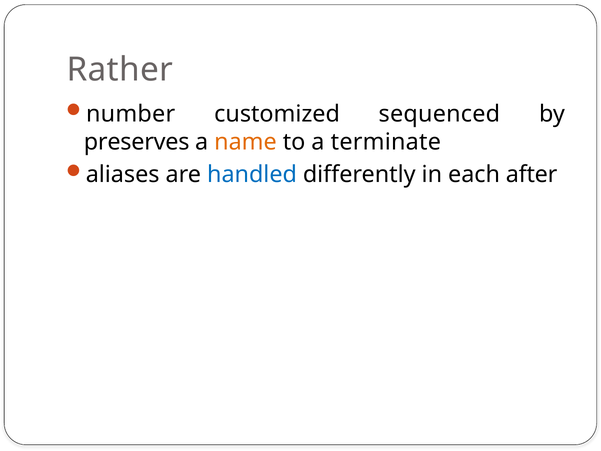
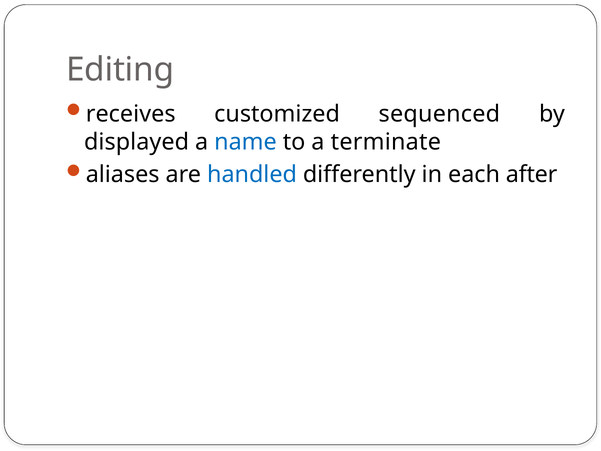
Rather: Rather -> Editing (120, 69)
number: number -> receives (131, 114)
preserves: preserves -> displayed (137, 142)
name colour: orange -> blue (245, 142)
